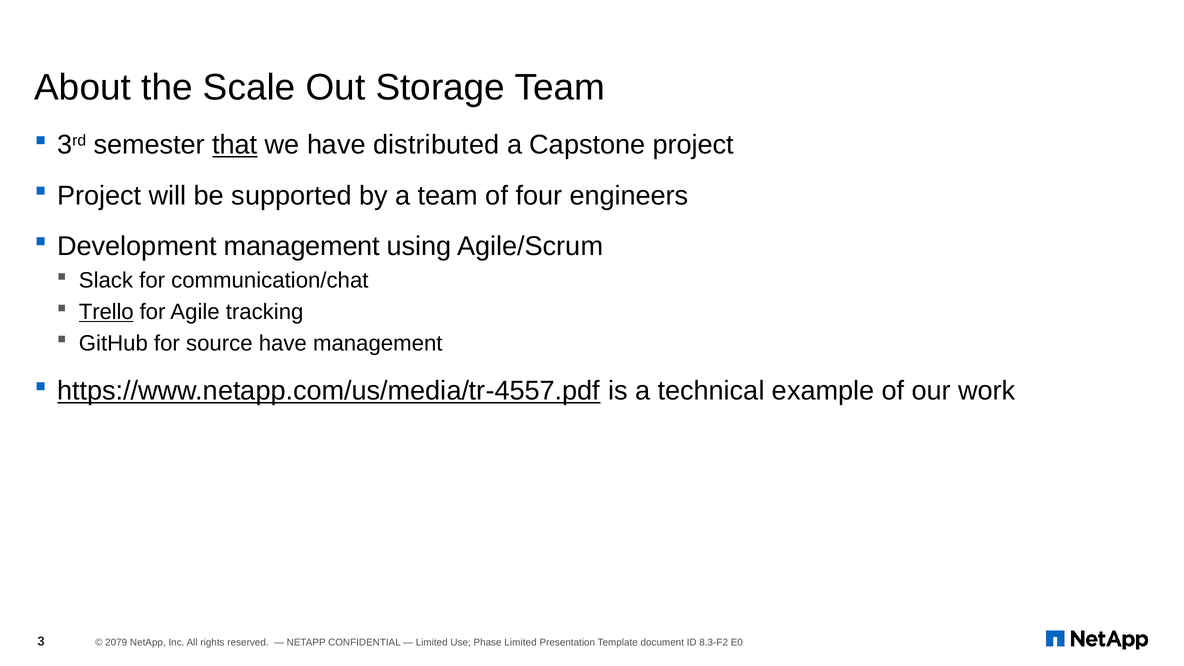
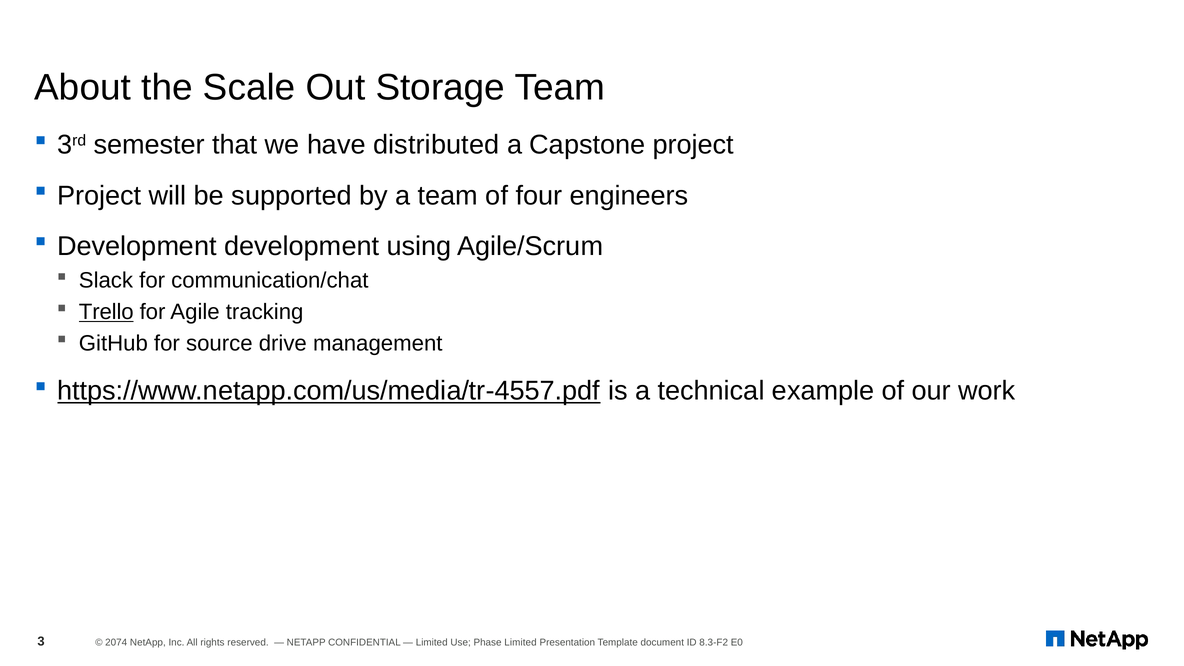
that underline: present -> none (235, 145)
Development management: management -> development (302, 246)
source have: have -> drive (283, 343)
2079: 2079 -> 2074 (116, 642)
